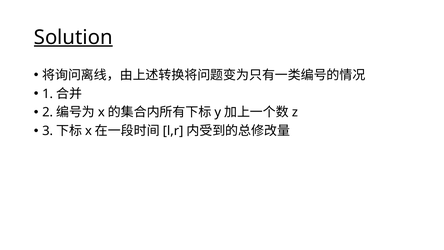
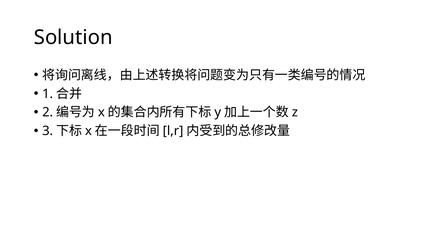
Solution underline: present -> none (73, 37)
